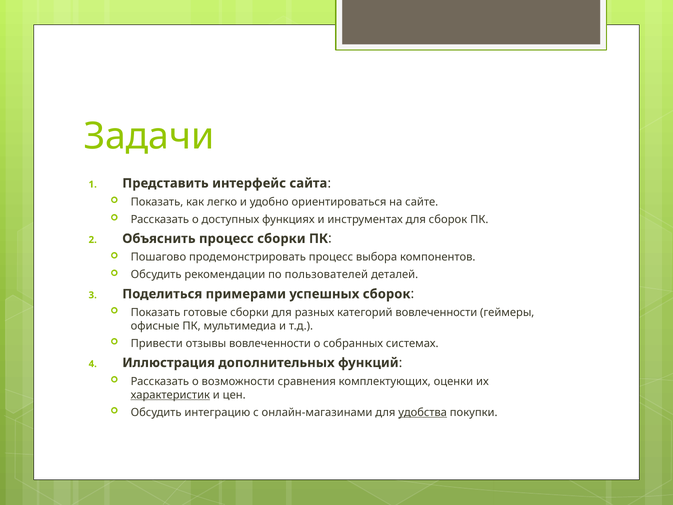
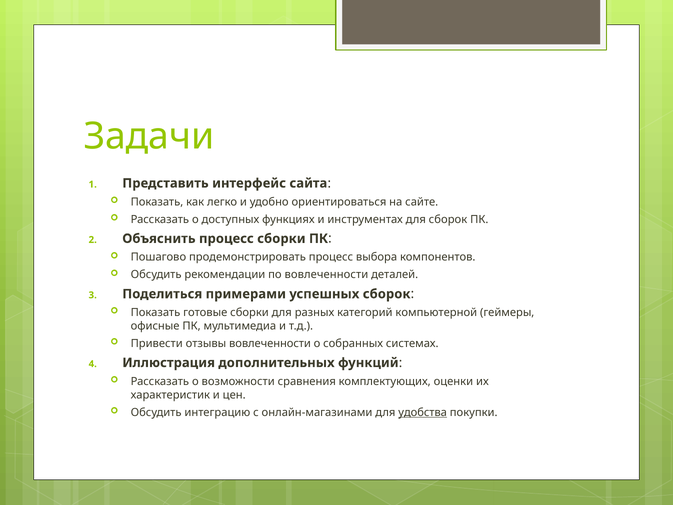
по пользователей: пользователей -> вовлеченности (326, 275)
категорий вовлеченности: вовлеченности -> компьютерной (436, 312)
характеристик underline: present -> none (170, 395)
